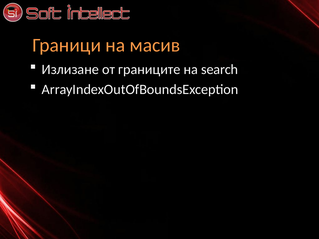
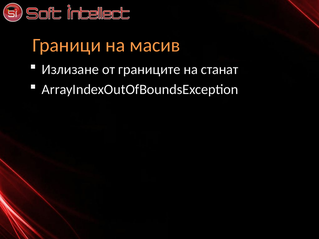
search: search -> станат (220, 70)
